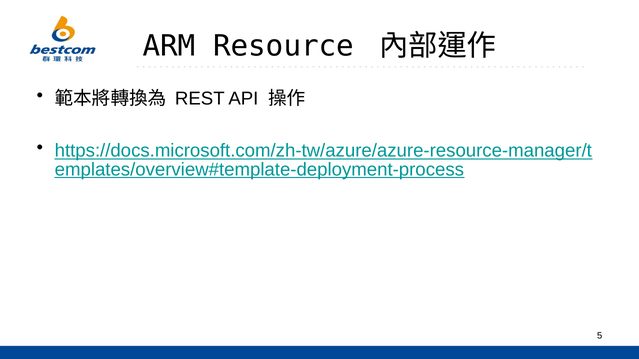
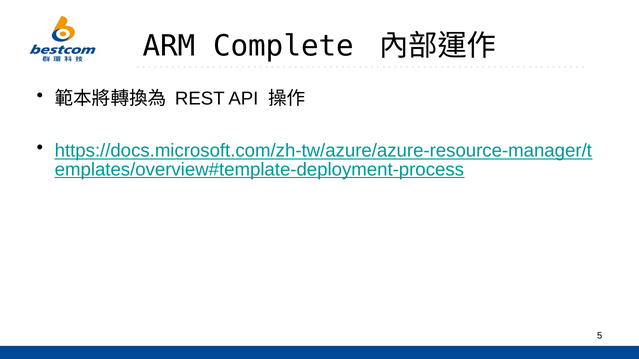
Resource: Resource -> Complete (284, 46)
